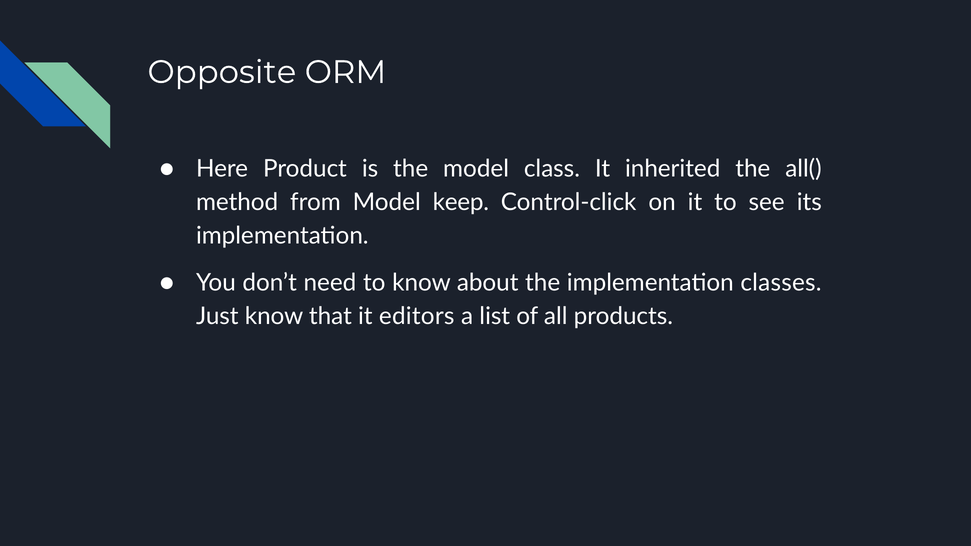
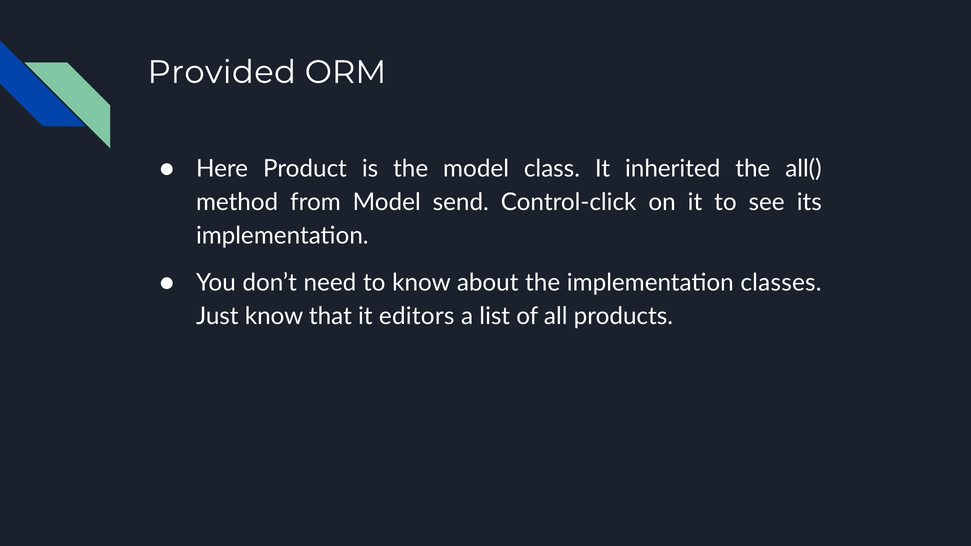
Opposite: Opposite -> Provided (222, 72)
keep: keep -> send (461, 202)
